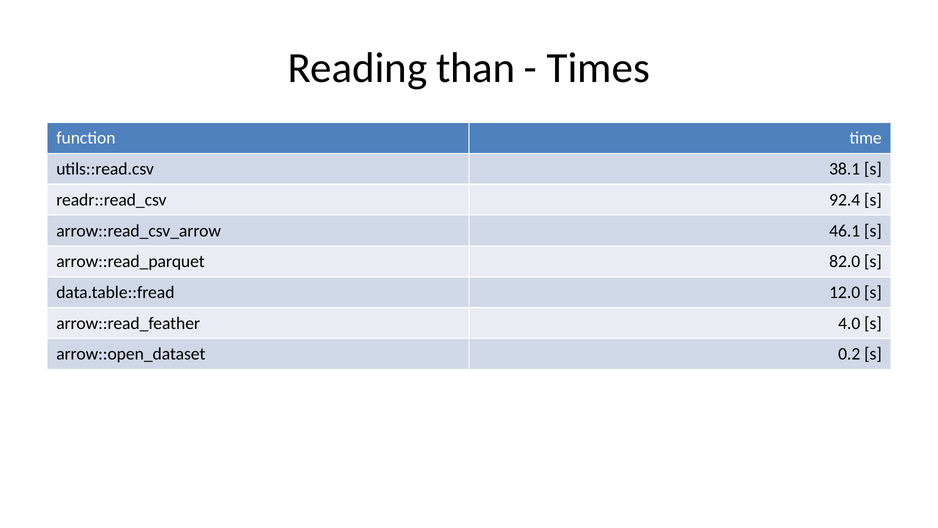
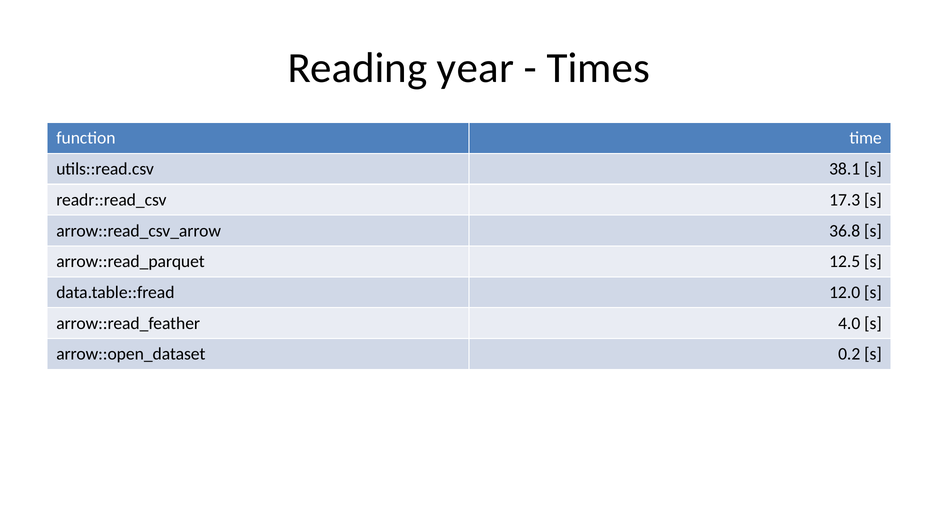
than: than -> year (475, 68)
92.4: 92.4 -> 17.3 (845, 200)
46.1: 46.1 -> 36.8 (845, 231)
82.0: 82.0 -> 12.5 (845, 261)
